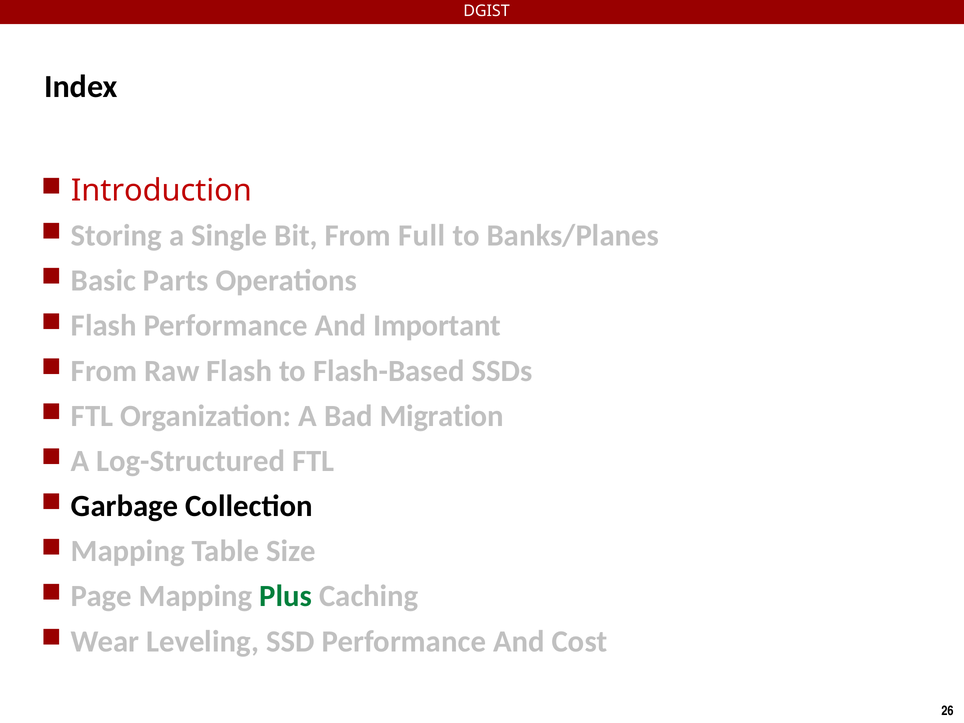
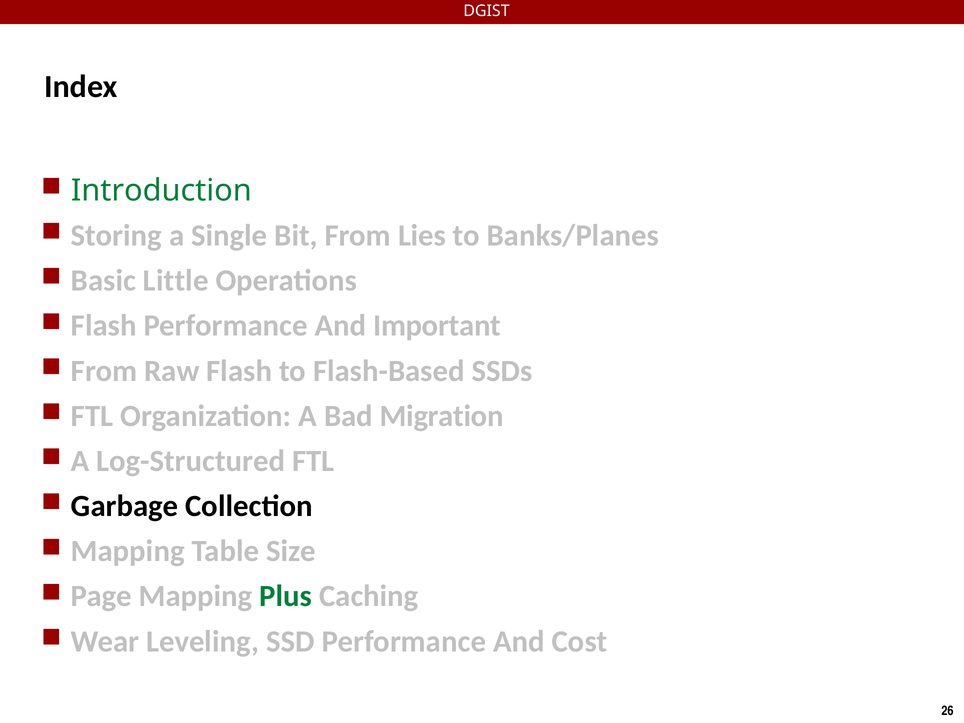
Introduction colour: red -> green (161, 191)
Full: Full -> Lies (422, 236)
Parts: Parts -> Little (176, 281)
